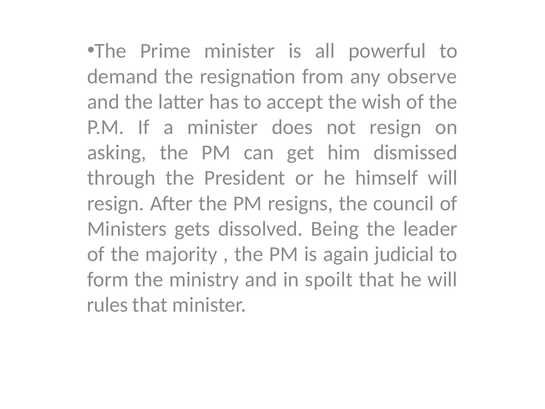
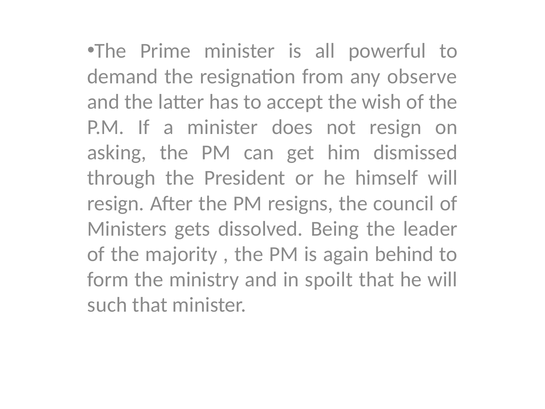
judicial: judicial -> behind (404, 254)
rules: rules -> such (107, 305)
